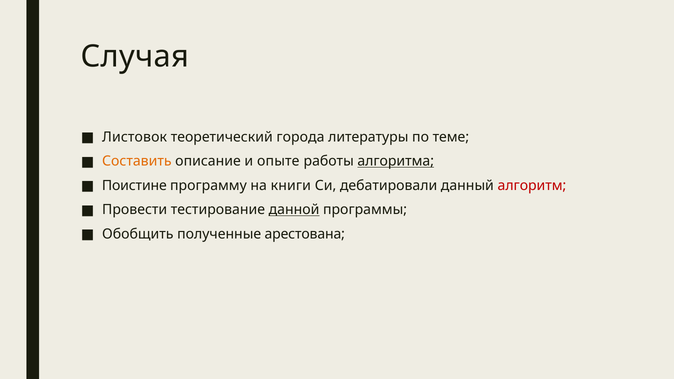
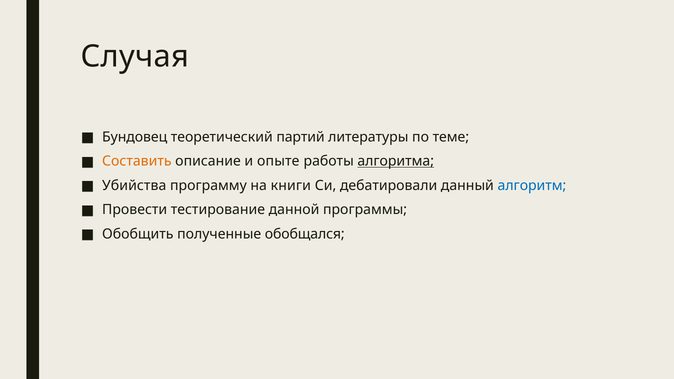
Листовок: Листовок -> Бундовец (135, 137)
города: города -> партий (301, 137)
Поистине: Поистине -> Убийства (134, 186)
алгоритм colour: red -> blue (532, 186)
данной underline: present -> none (294, 210)
арестована: арестована -> обобщался (305, 234)
